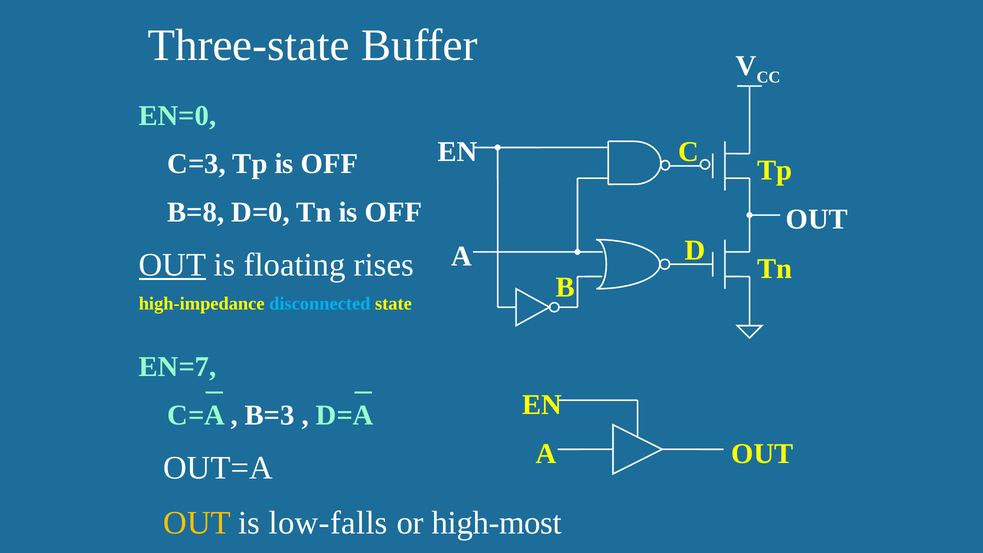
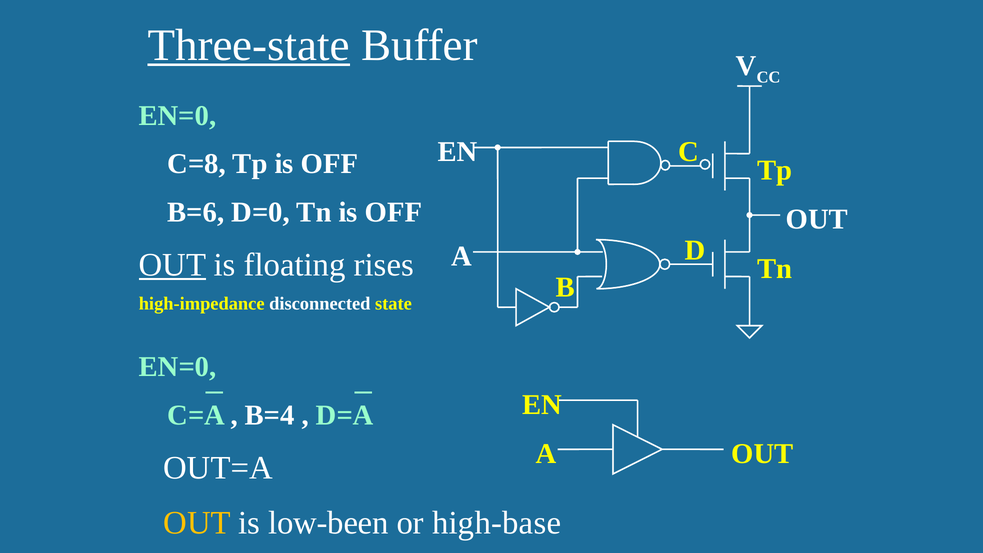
Three-state underline: none -> present (249, 45)
C=3: C=3 -> C=8 (197, 164)
B=8: B=8 -> B=6 (196, 212)
disconnected colour: light blue -> white (320, 303)
EN=7: EN=7 -> EN=0 (178, 367)
B=3: B=3 -> B=4 (270, 415)
low-falls: low-falls -> low-been (328, 523)
high-most: high-most -> high-base (497, 523)
